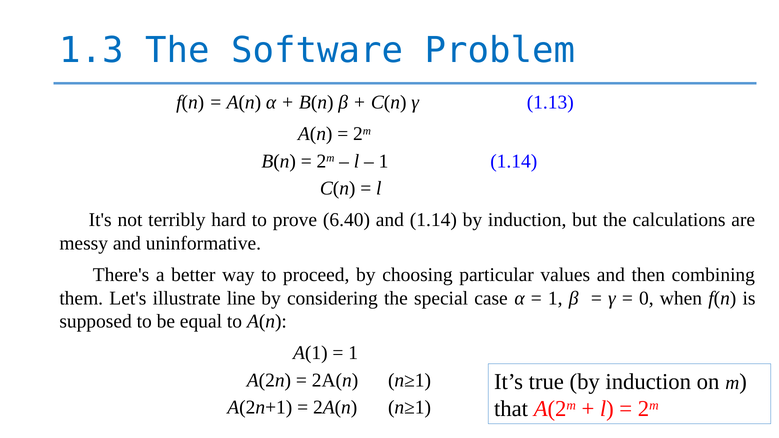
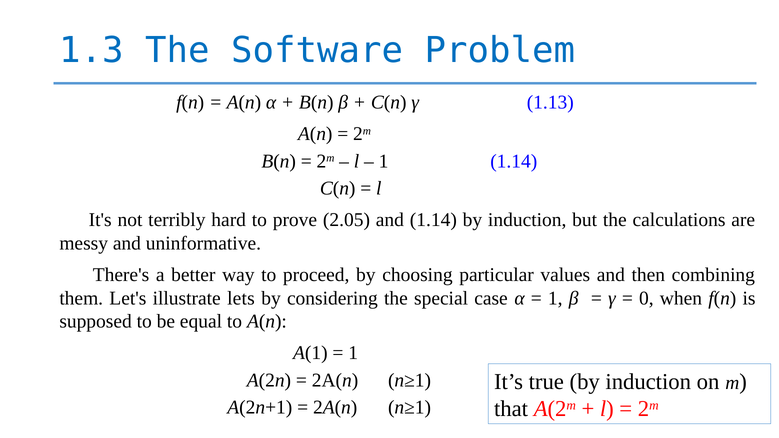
6.40: 6.40 -> 2.05 (346, 220)
line: line -> lets (241, 298)
